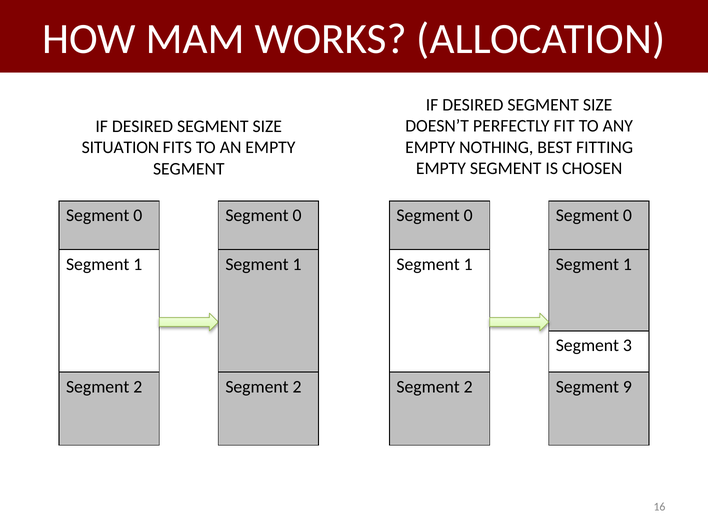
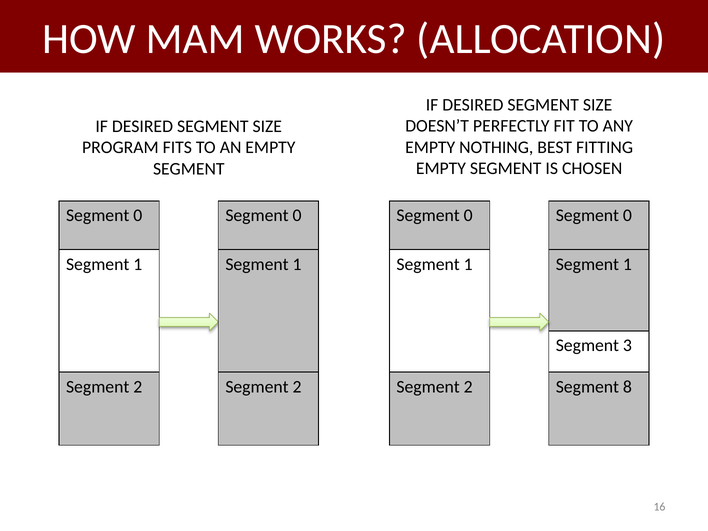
SITUATION: SITUATION -> PROGRAM (120, 147)
9: 9 -> 8 (627, 387)
